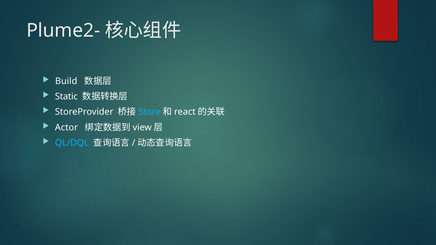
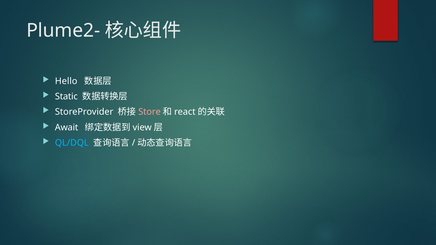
Build: Build -> Hello (66, 81)
Store colour: light blue -> pink (150, 112)
Actor: Actor -> Await (67, 127)
